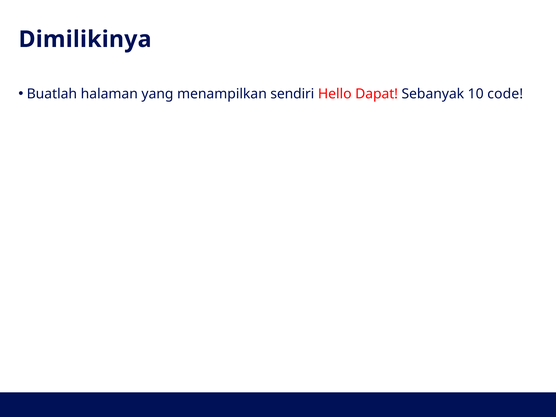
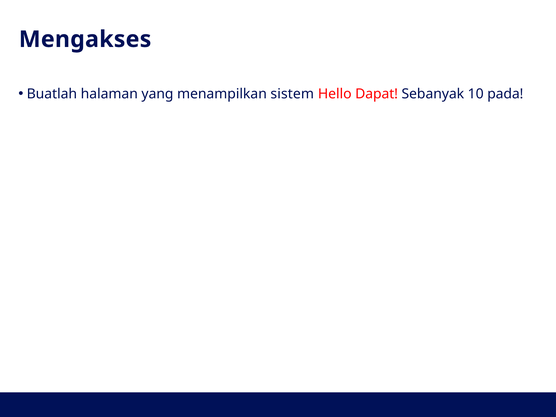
Dimilikinya: Dimilikinya -> Mengakses (85, 39)
sendiri: sendiri -> sistem (292, 94)
code: code -> pada (505, 94)
